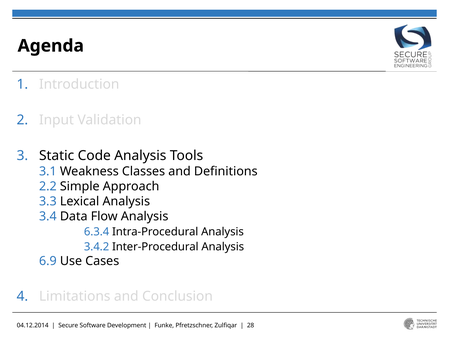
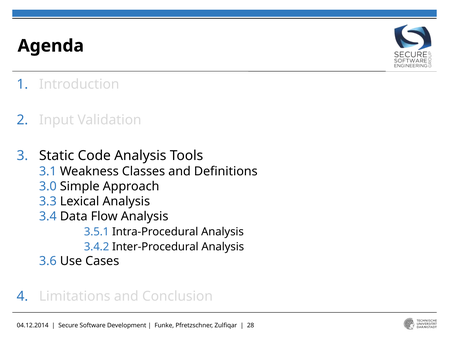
2.2: 2.2 -> 3.0 (48, 186)
6.3.4: 6.3.4 -> 3.5.1 (97, 231)
6.9: 6.9 -> 3.6 (48, 261)
